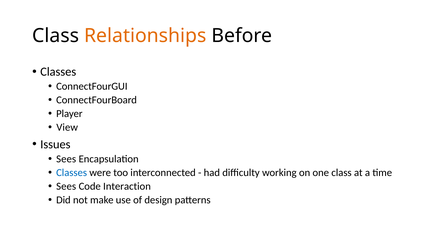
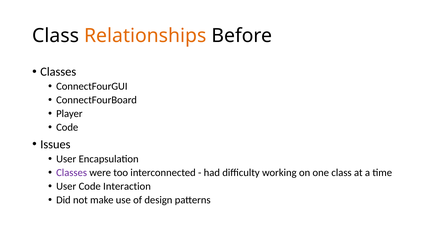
View: View -> Code (67, 127)
Sees: Sees -> User (66, 159)
Classes colour: blue -> purple (72, 172)
Sees: Sees -> User (66, 186)
